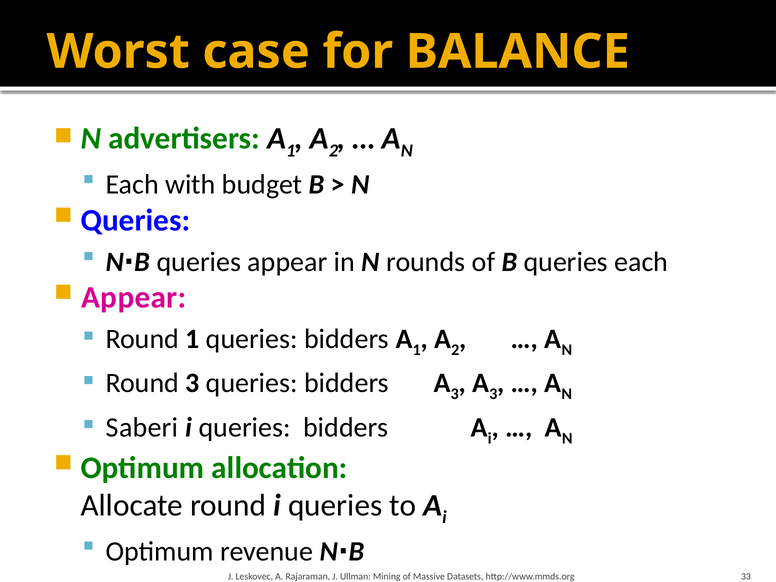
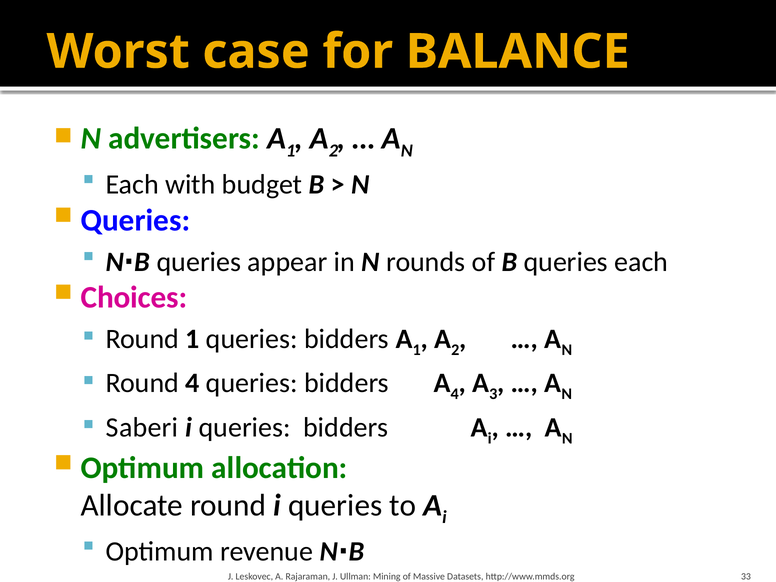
Appear: Appear -> Choices (134, 298)
Round 3: 3 -> 4 (193, 383)
bidders A 3: 3 -> 4 (455, 394)
